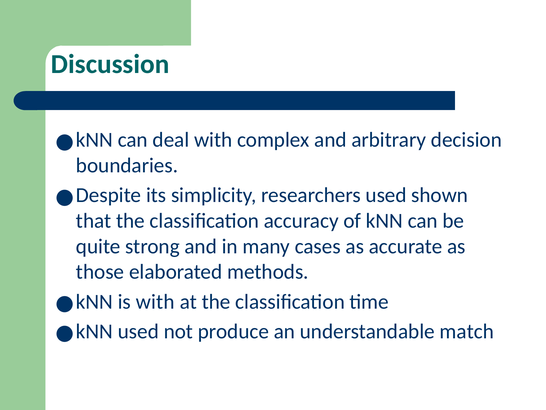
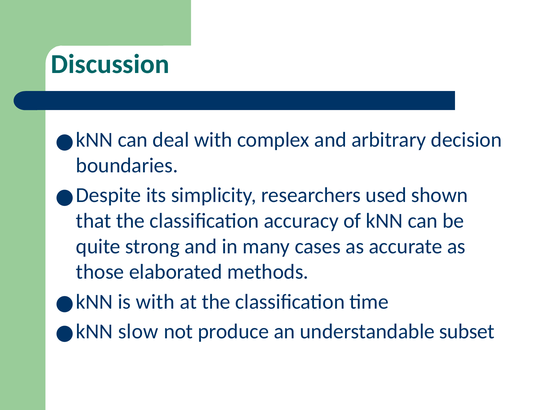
used: used -> slow (138, 331)
match: match -> subset (467, 331)
